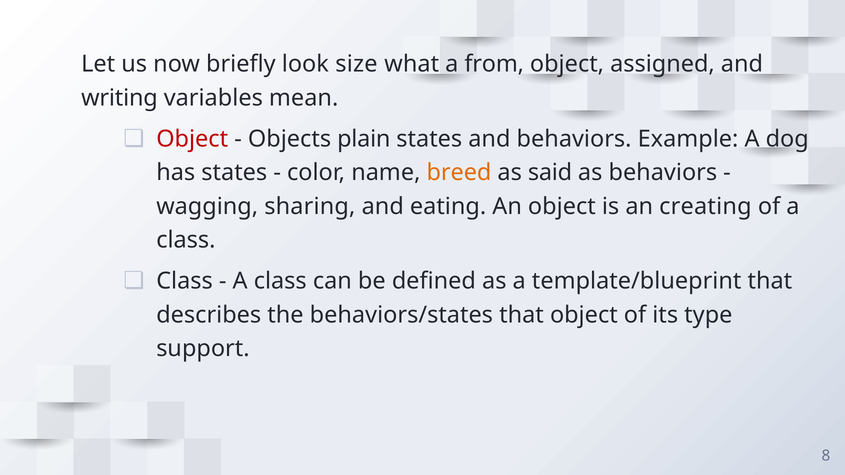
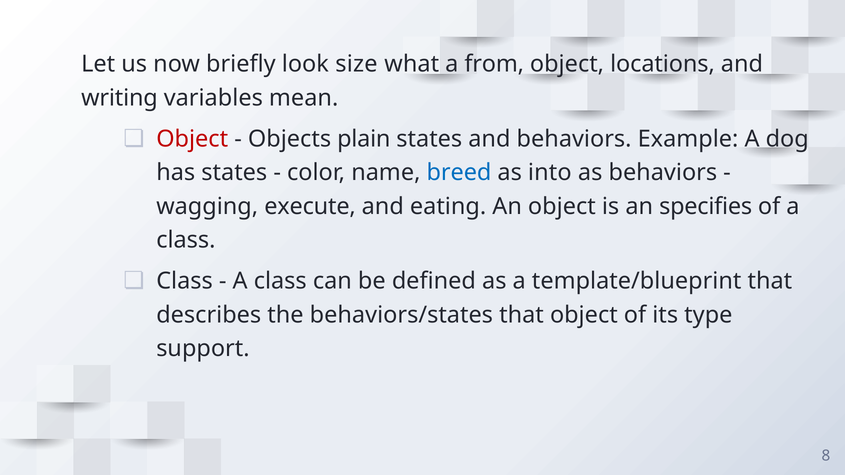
assigned: assigned -> locations (662, 64)
breed colour: orange -> blue (459, 173)
said: said -> into (550, 173)
sharing: sharing -> execute (310, 207)
creating: creating -> specifies (706, 207)
